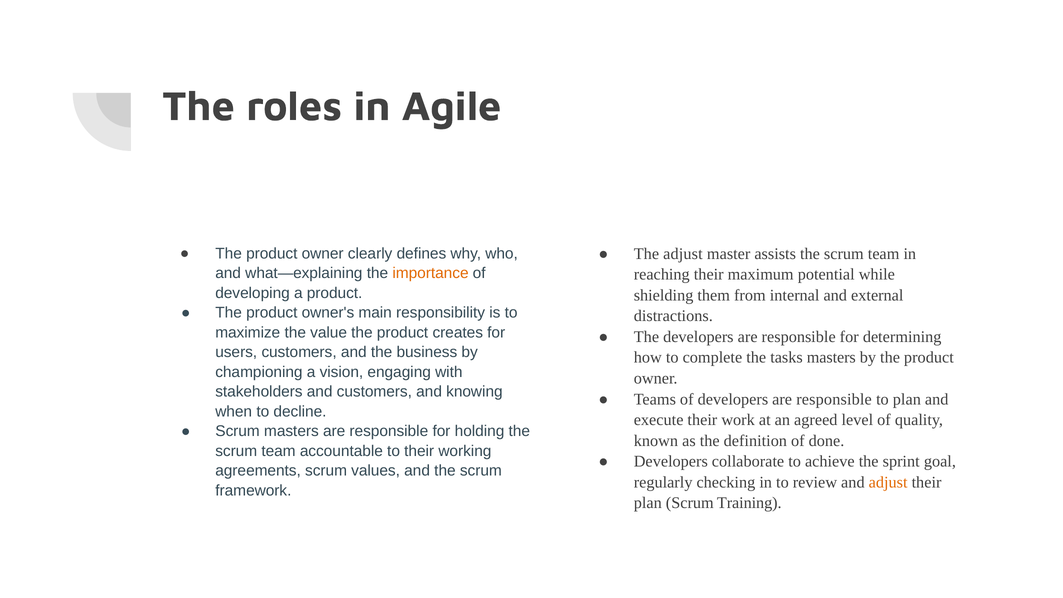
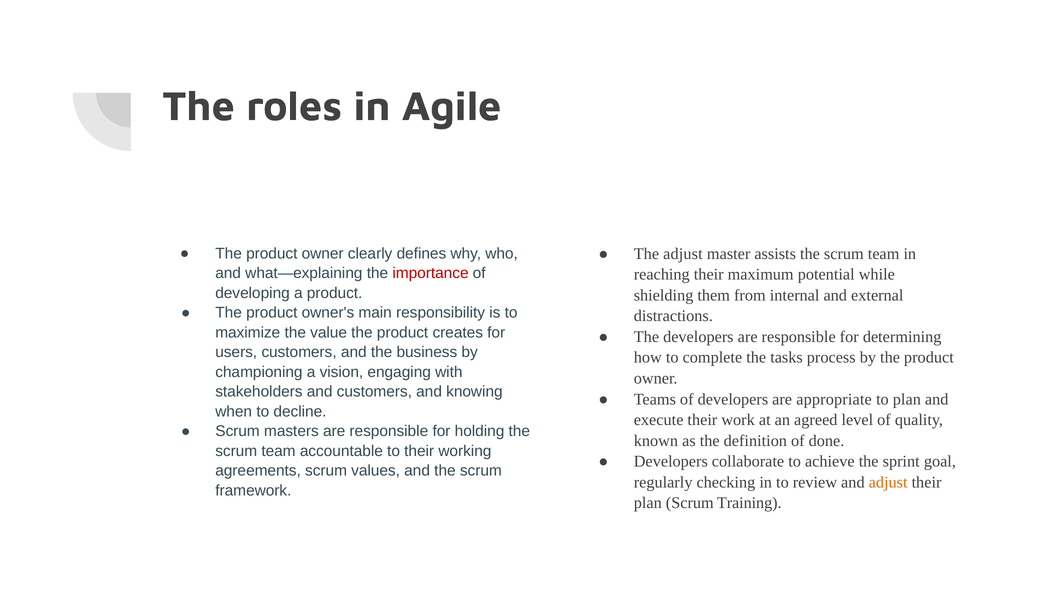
importance colour: orange -> red (431, 273)
tasks masters: masters -> process (831, 358)
of developers are responsible: responsible -> appropriate (834, 399)
